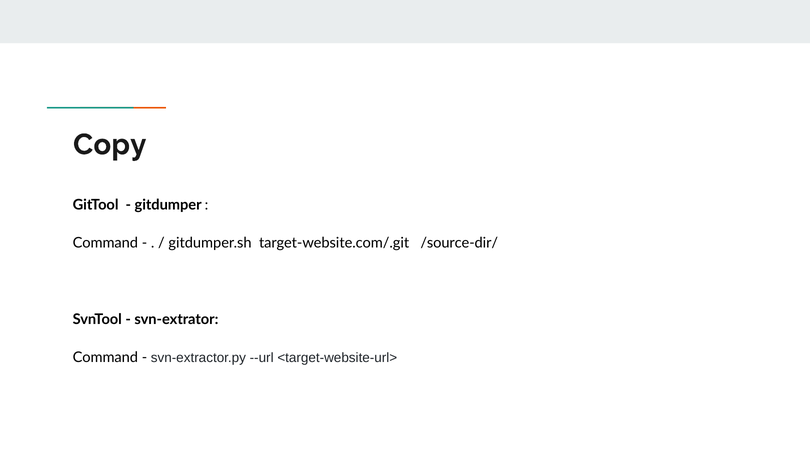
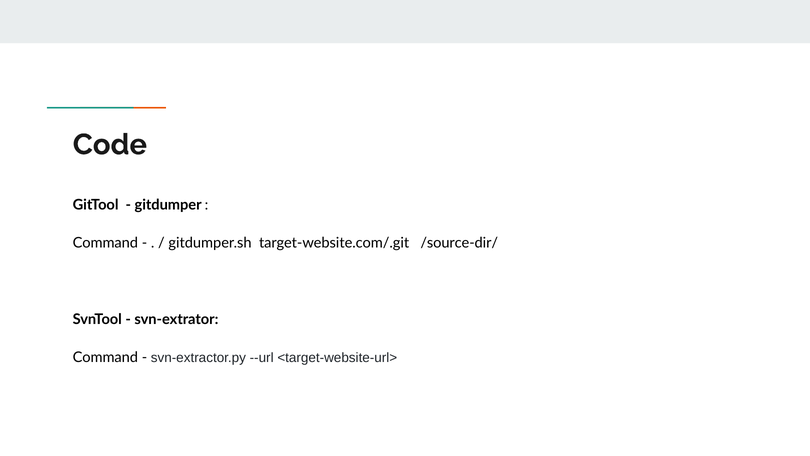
Copy: Copy -> Code (110, 145)
